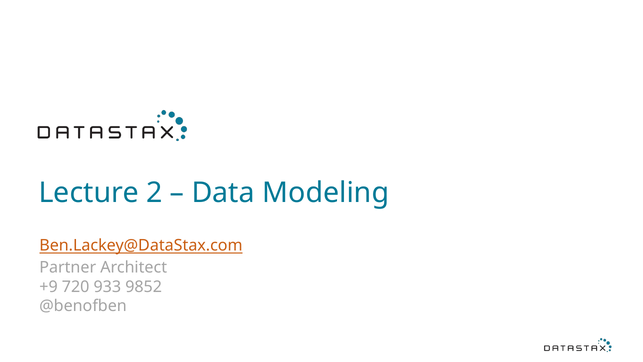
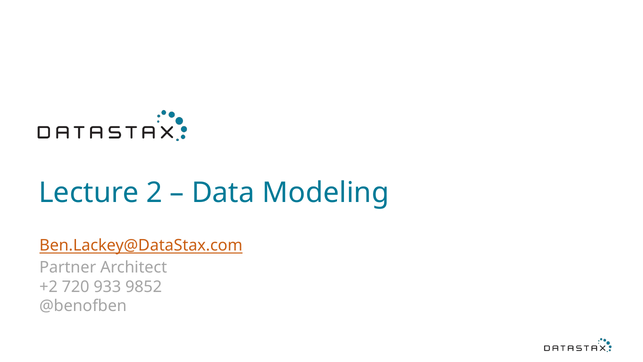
+9: +9 -> +2 (49, 287)
